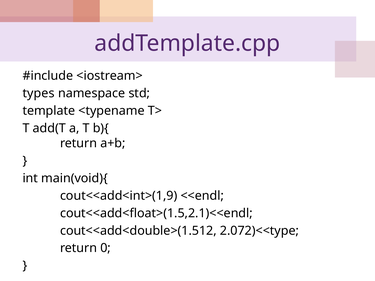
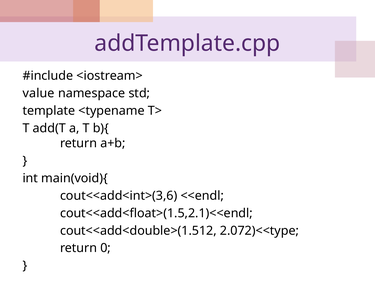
types: types -> value (39, 93)
cout<<add<int>(1,9: cout<<add<int>(1,9 -> cout<<add<int>(3,6 (119, 196)
